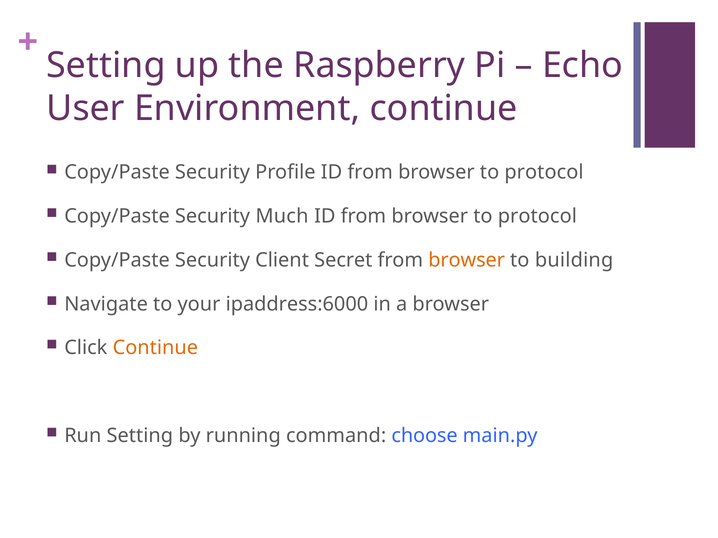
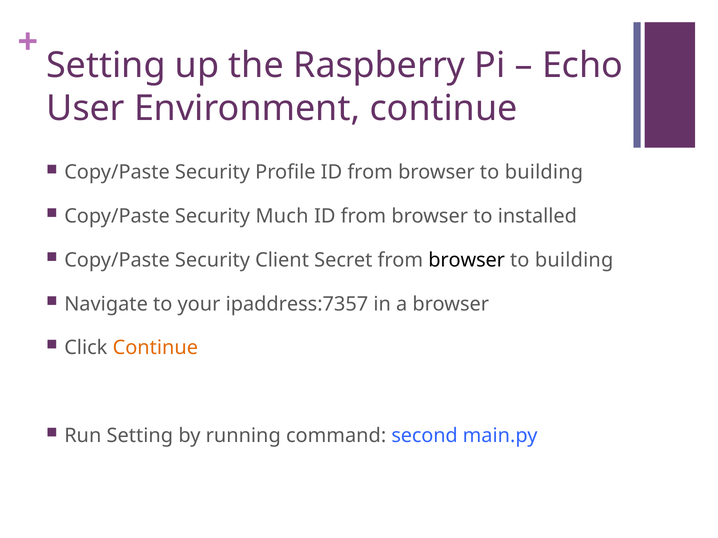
protocol: protocol -> building (544, 173)
protocol: protocol -> installed (537, 216)
browser colour: orange -> black (467, 260)
ipaddress:6000: ipaddress:6000 -> ipaddress:7357 (297, 304)
choose: choose -> second (425, 436)
